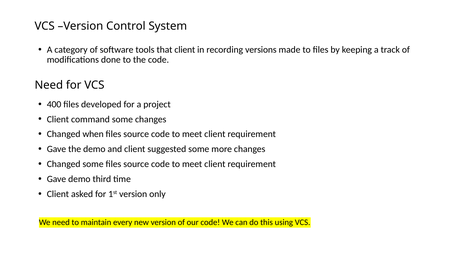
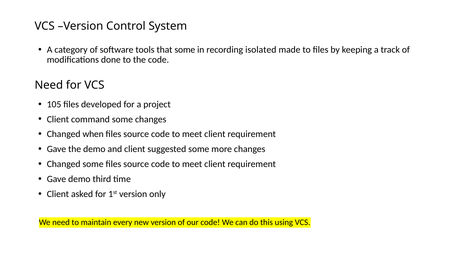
that client: client -> some (185, 50)
versions: versions -> isolated (261, 50)
400: 400 -> 105 (54, 104)
